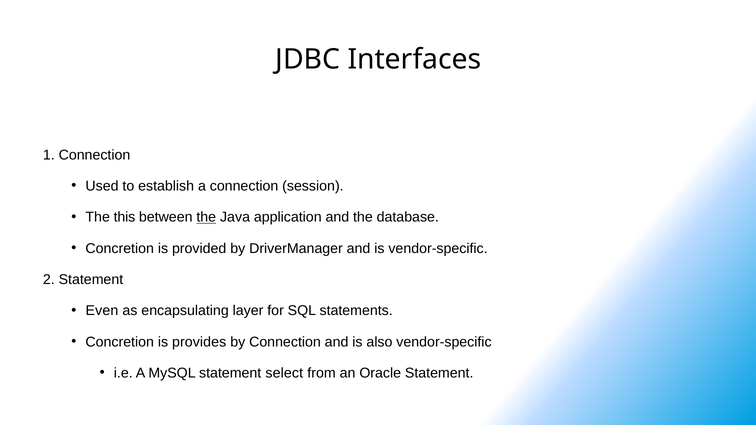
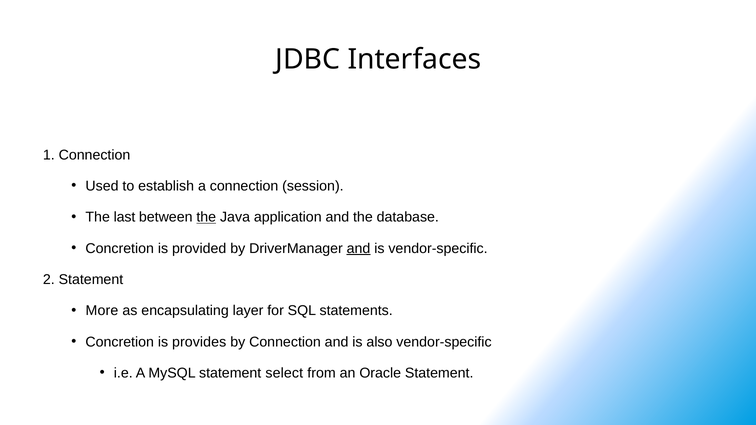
this: this -> last (125, 217)
and underline: none -> present (359, 249)
Even: Even -> More (102, 311)
